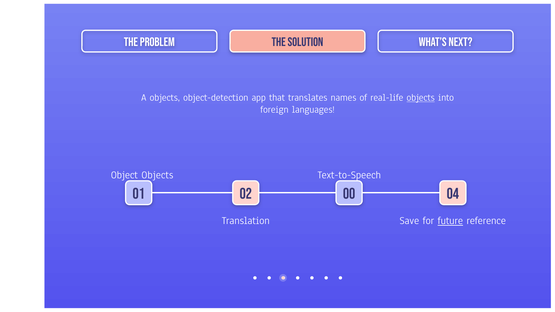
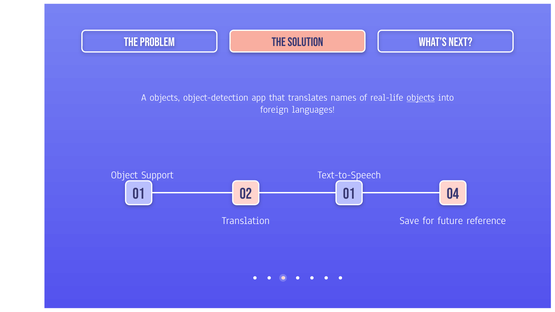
Object Objects: Objects -> Support (157, 175)
02 00: 00 -> 01 (349, 194)
future underline: present -> none (450, 221)
